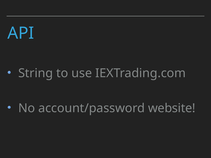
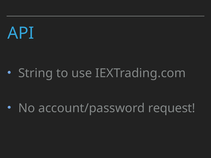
website: website -> request (172, 108)
